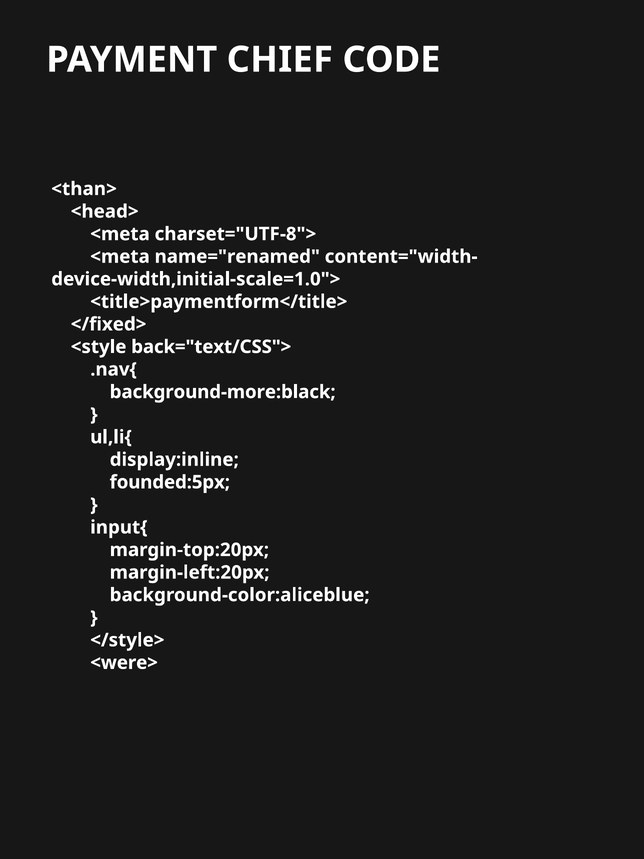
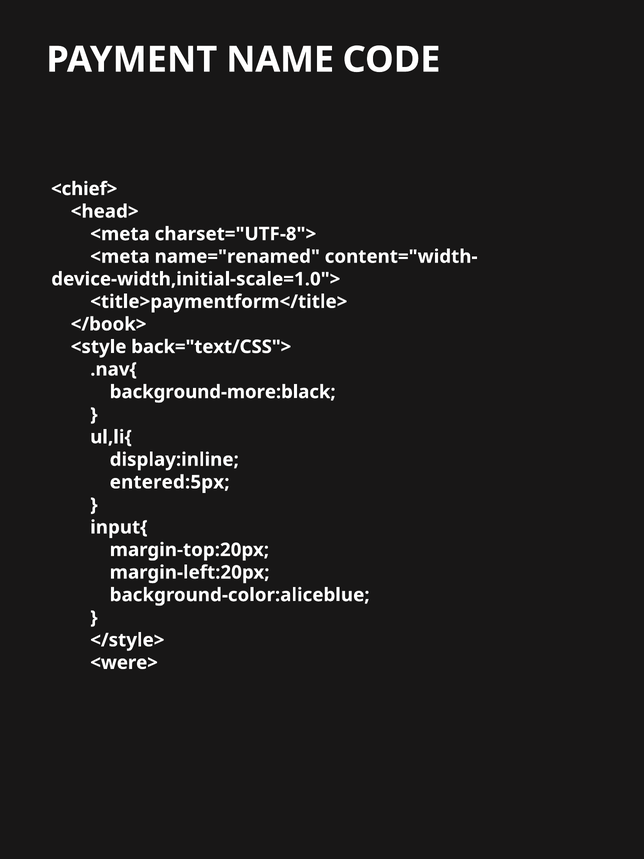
CHIEF: CHIEF -> NAME (280, 60)
<than>: <than> -> <chief> (84, 189)
</fixed>: </fixed> -> </book> (109, 324)
founded:5px: founded:5px -> entered:5px (170, 482)
